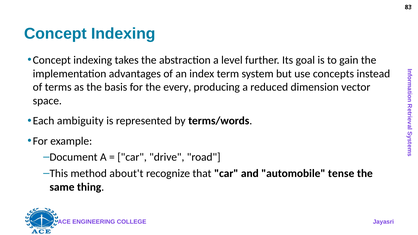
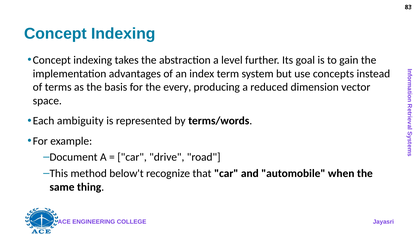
about't: about't -> below't (126, 173)
tense: tense -> when (341, 173)
